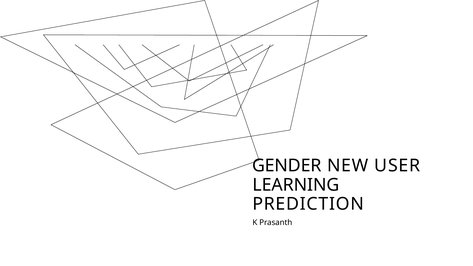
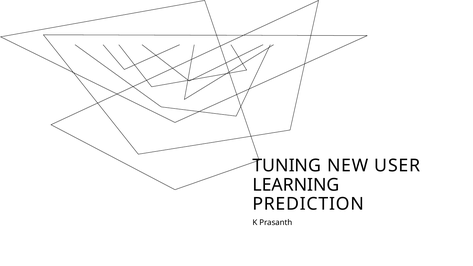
GENDER: GENDER -> TUNING (287, 166)
